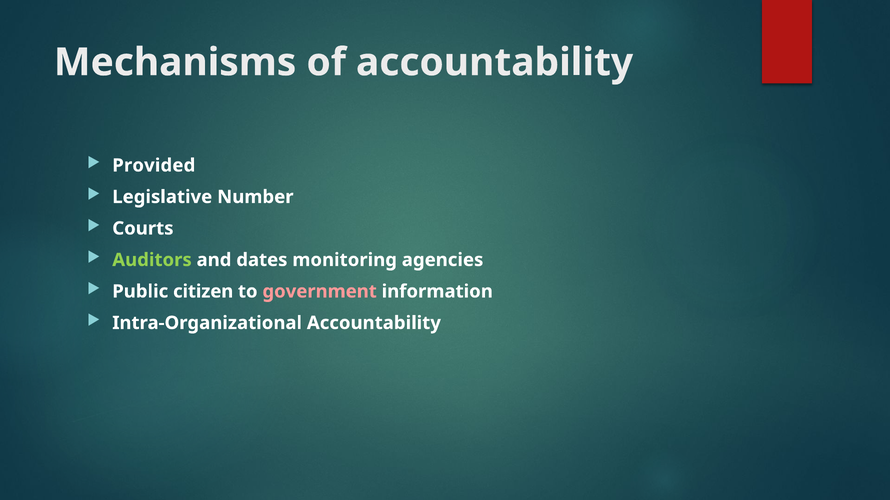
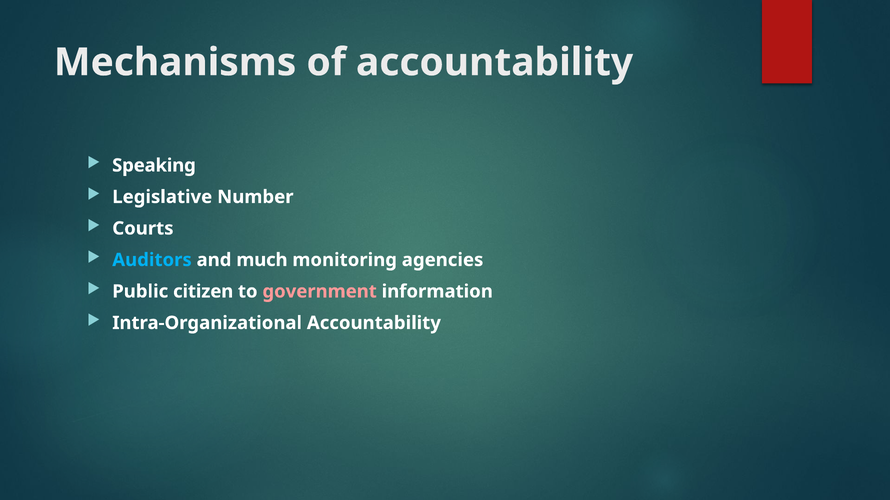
Provided: Provided -> Speaking (154, 166)
Auditors colour: light green -> light blue (152, 260)
dates: dates -> much (262, 260)
